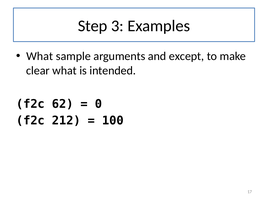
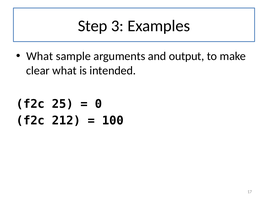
except: except -> output (187, 56)
62: 62 -> 25 (63, 104)
